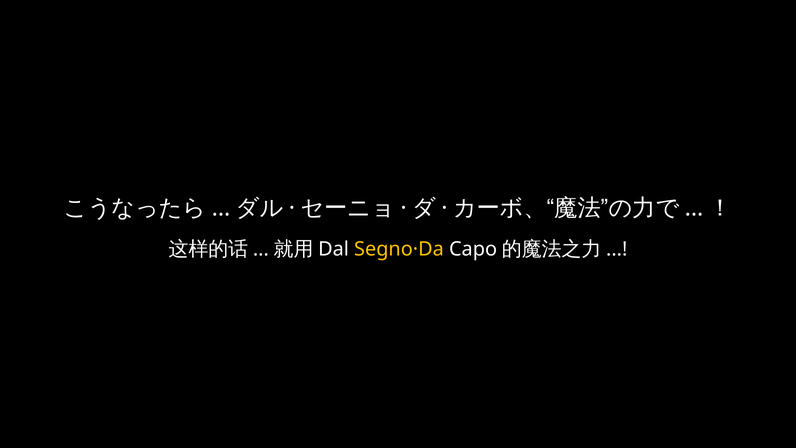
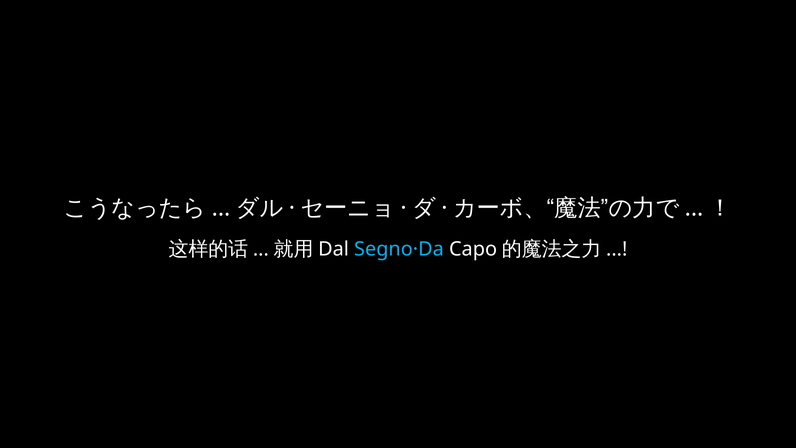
Segno·Da colour: yellow -> light blue (399, 249)
